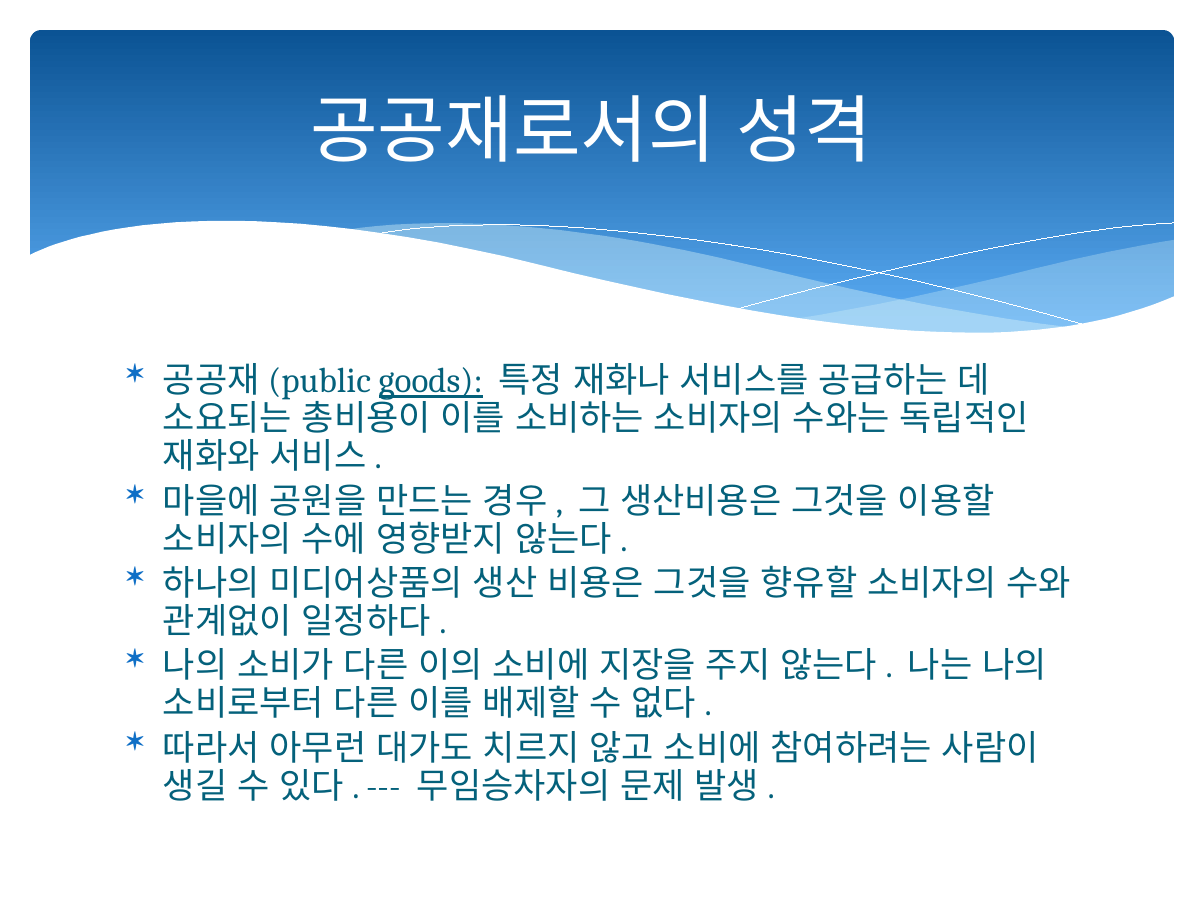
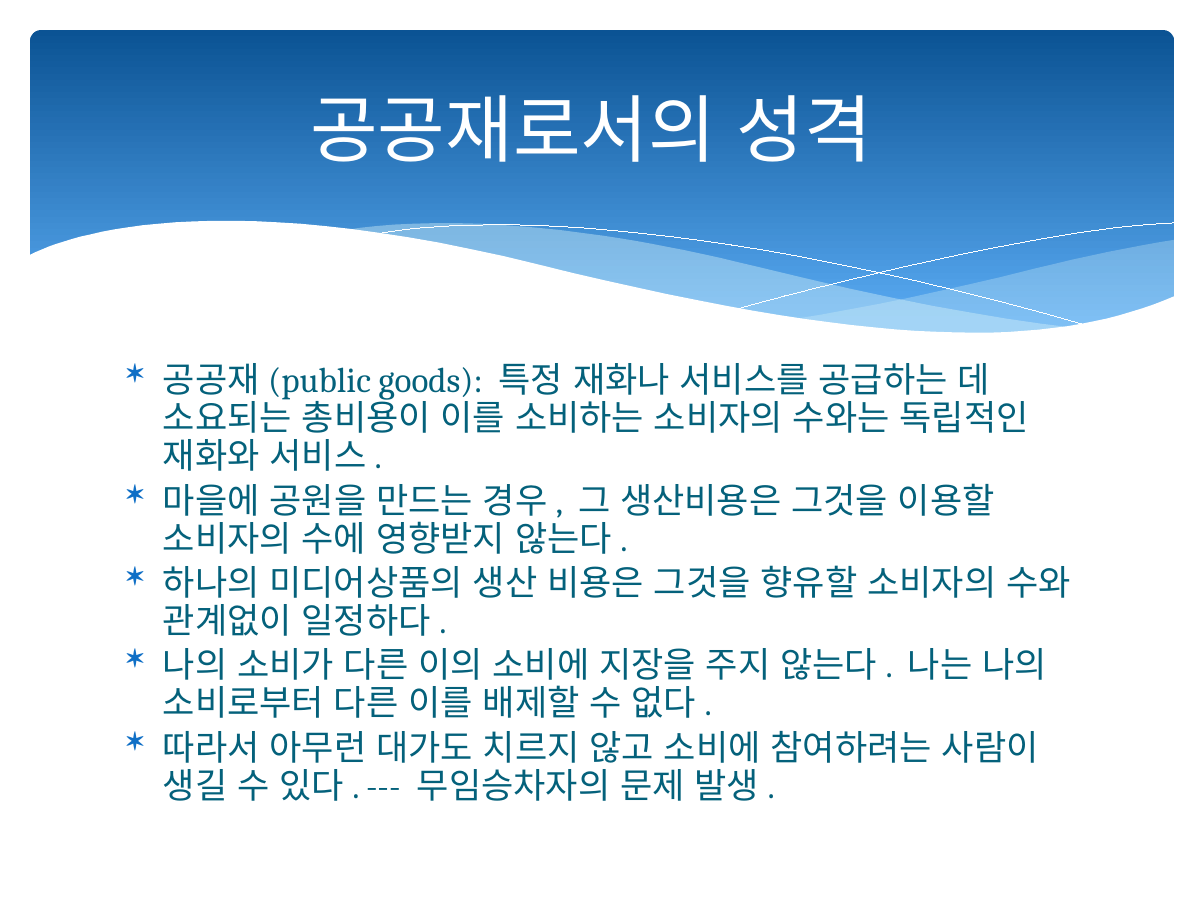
goods underline: present -> none (431, 382)
